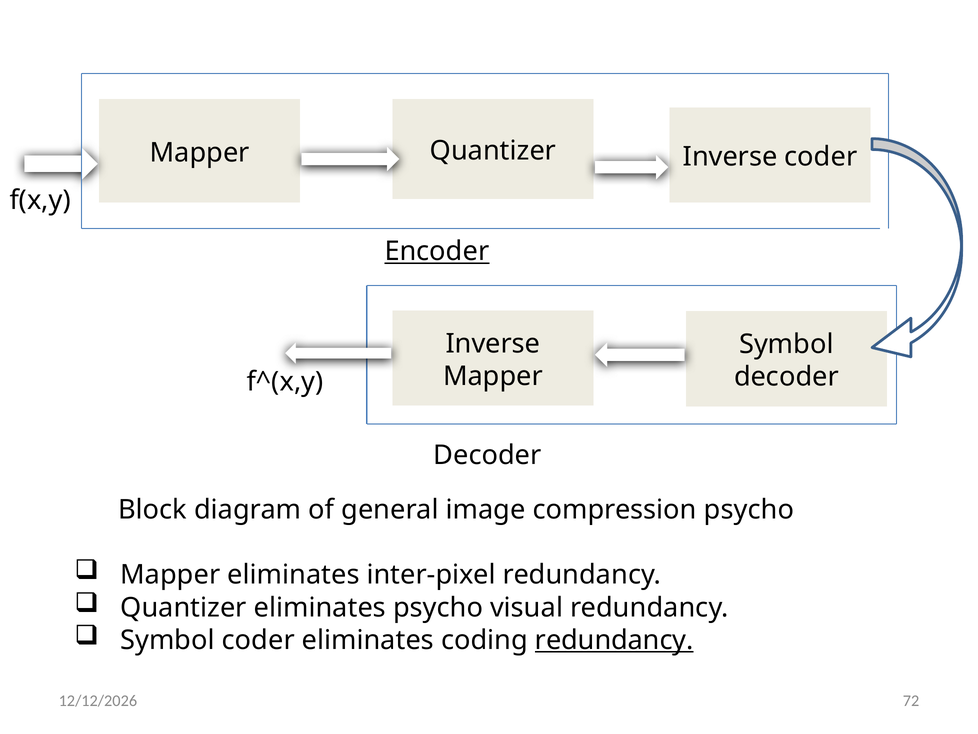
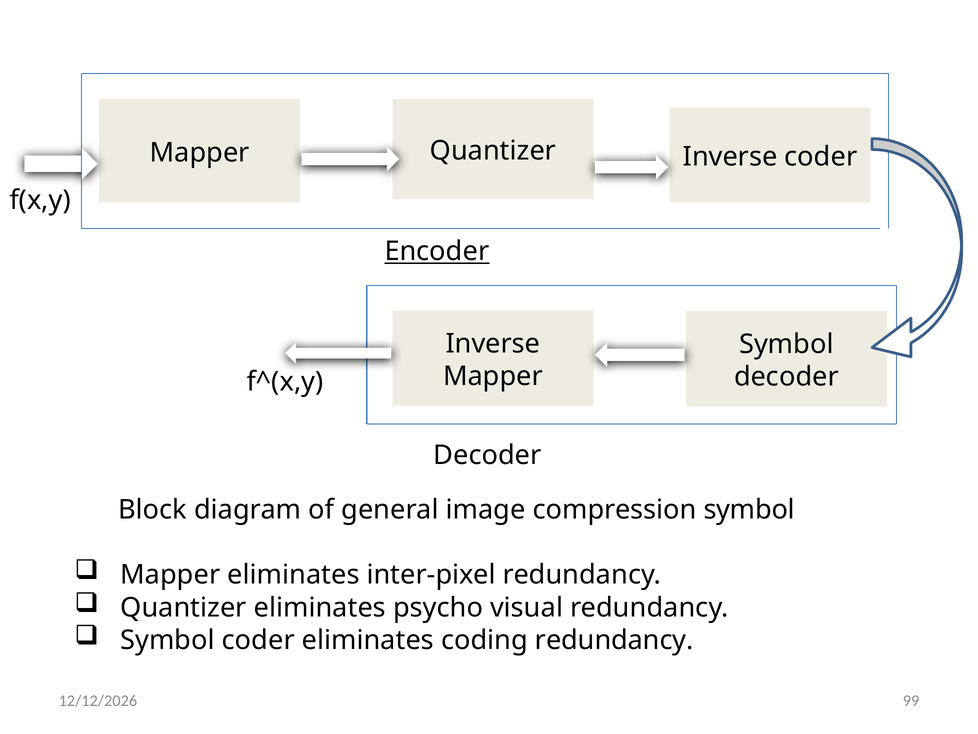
compression psycho: psycho -> symbol (749, 509)
redundancy underline: present -> none (614, 640)
72: 72 -> 99 (911, 700)
